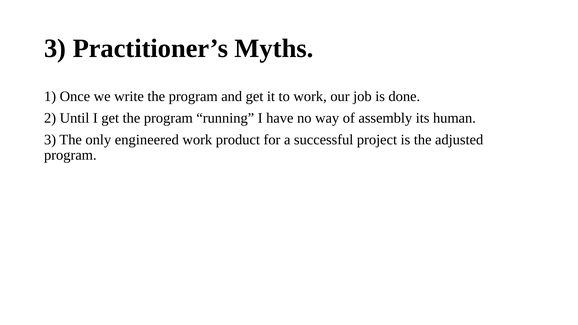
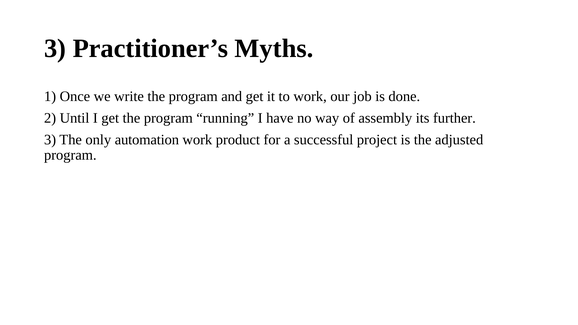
human: human -> further (454, 118)
engineered: engineered -> automation (147, 140)
